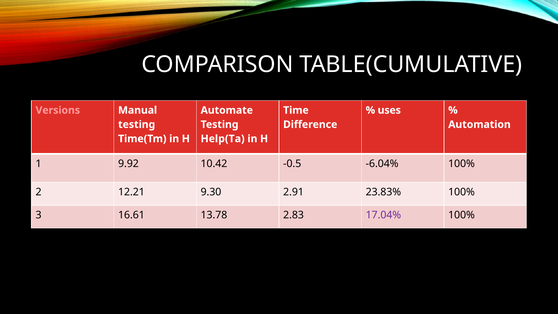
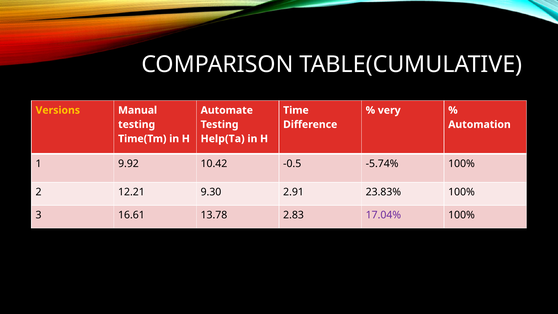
Versions colour: pink -> yellow (58, 110)
uses: uses -> very (389, 110)
-6.04%: -6.04% -> -5.74% (382, 163)
